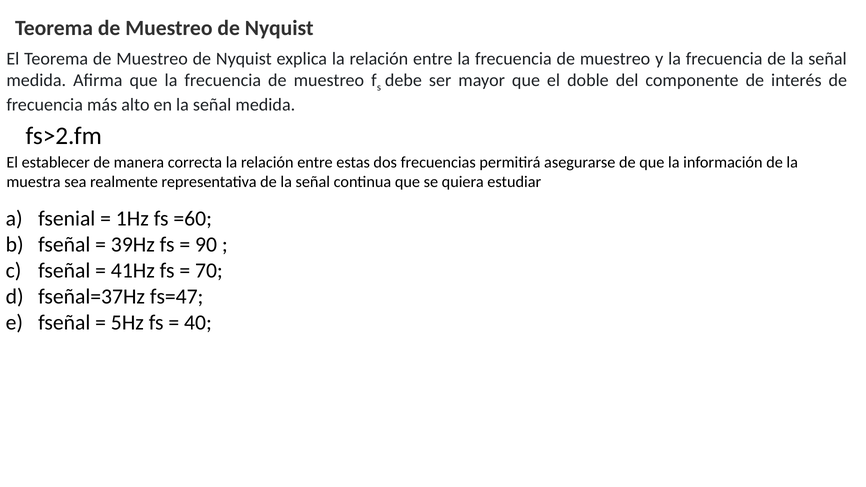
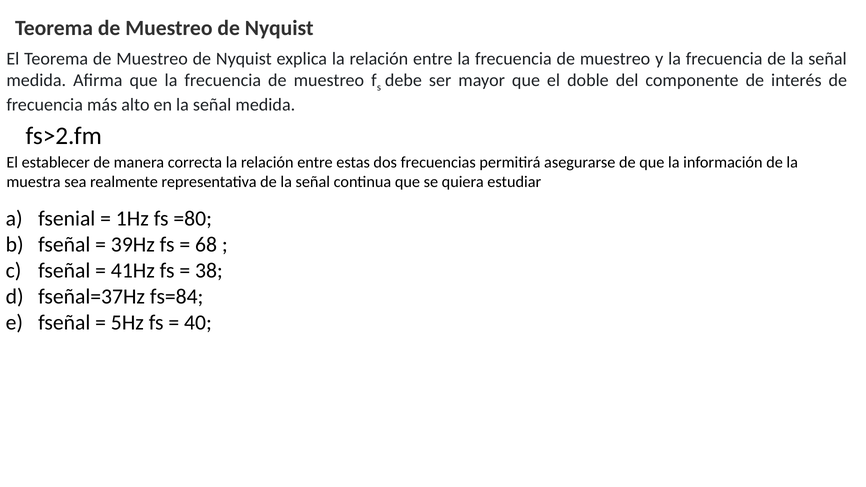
=60: =60 -> =80 (193, 219)
90: 90 -> 68 (206, 245)
70: 70 -> 38 (209, 270)
fs=47: fs=47 -> fs=84 (177, 296)
